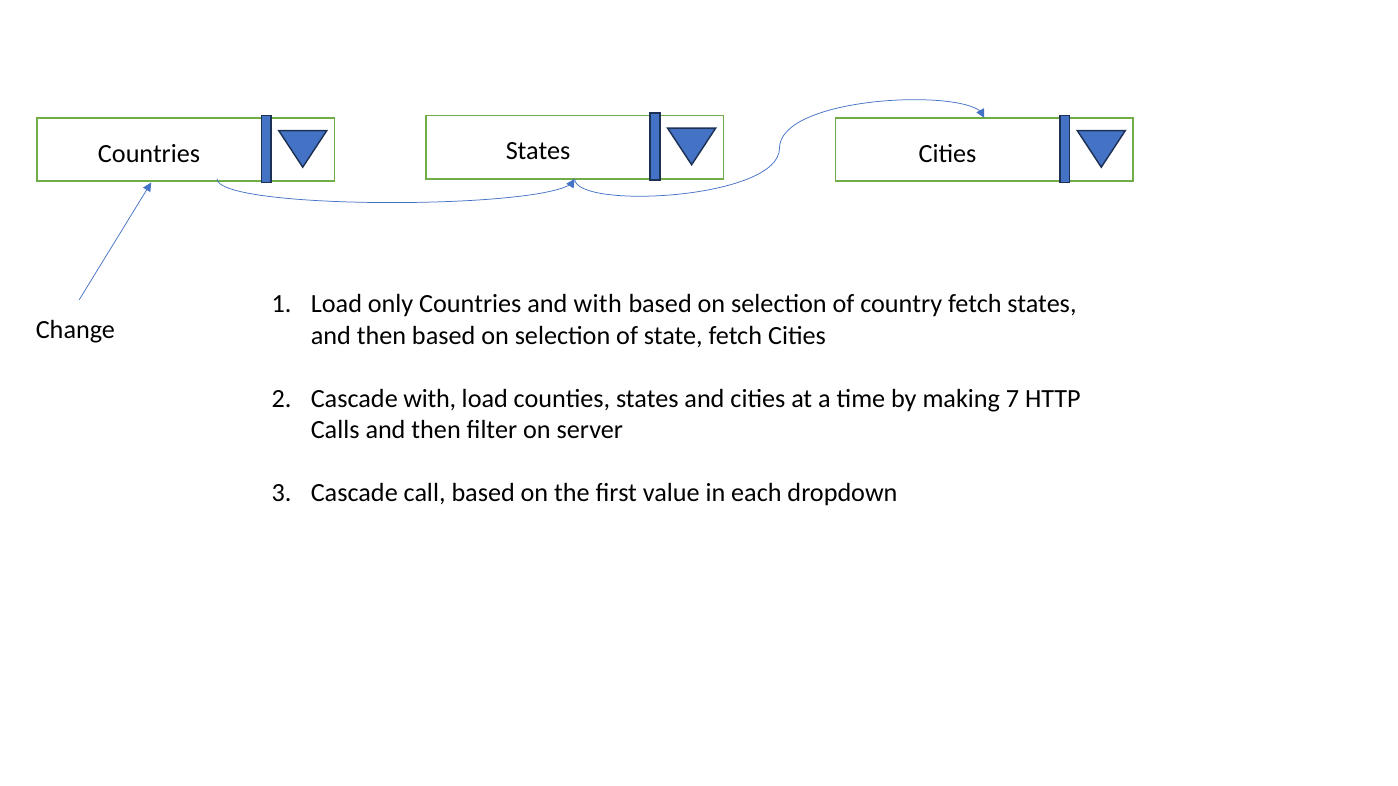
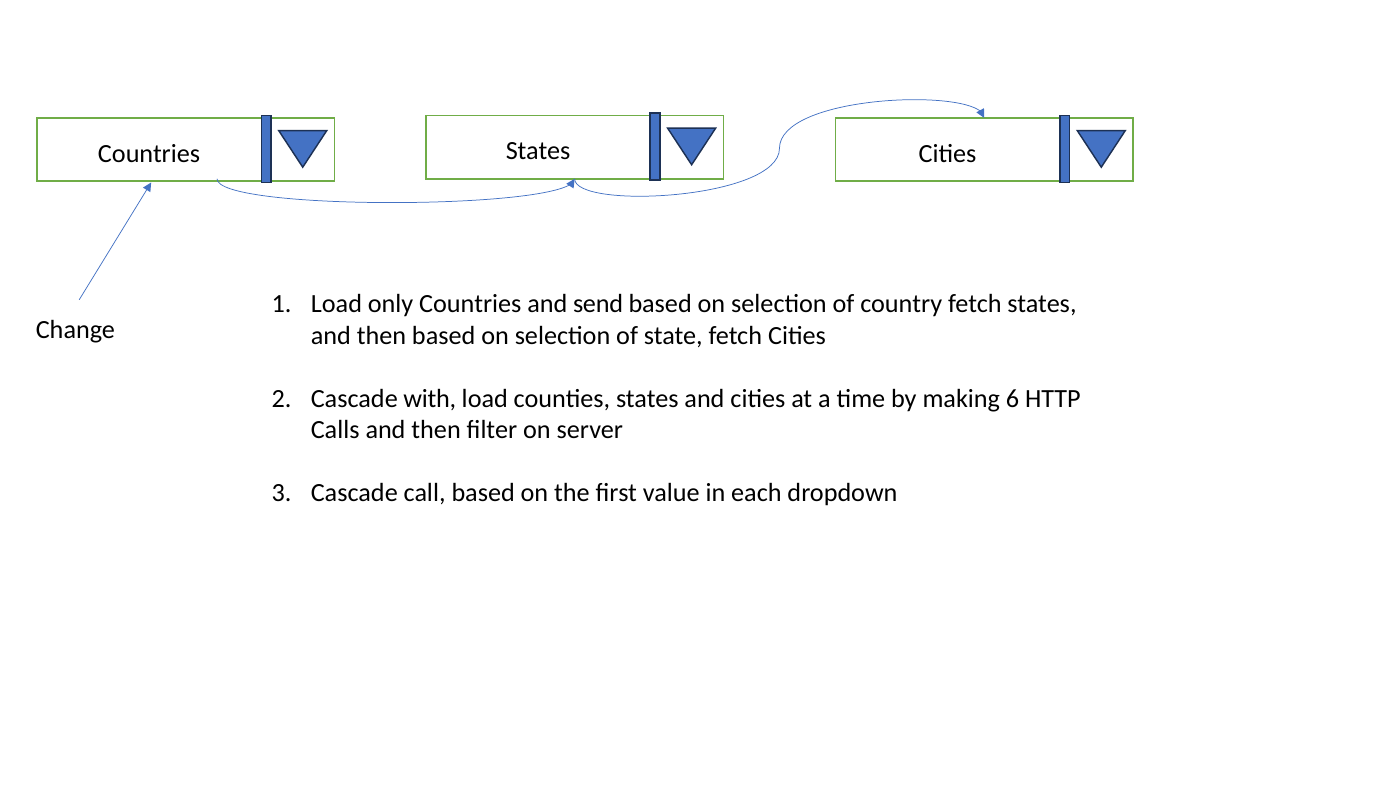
and with: with -> send (598, 304)
7: 7 -> 6 (1013, 399)
